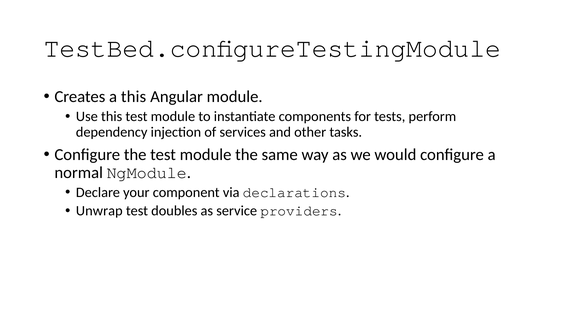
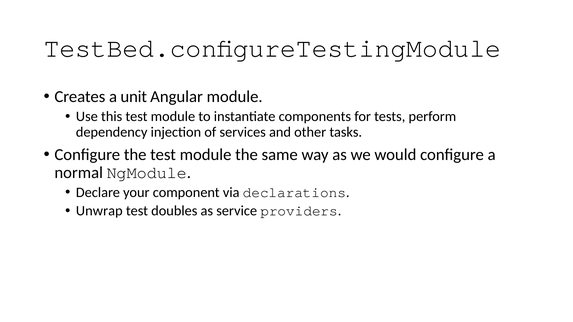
a this: this -> unit (134, 97)
